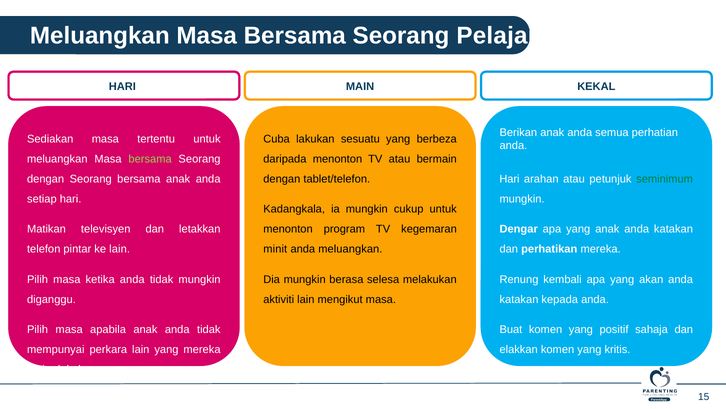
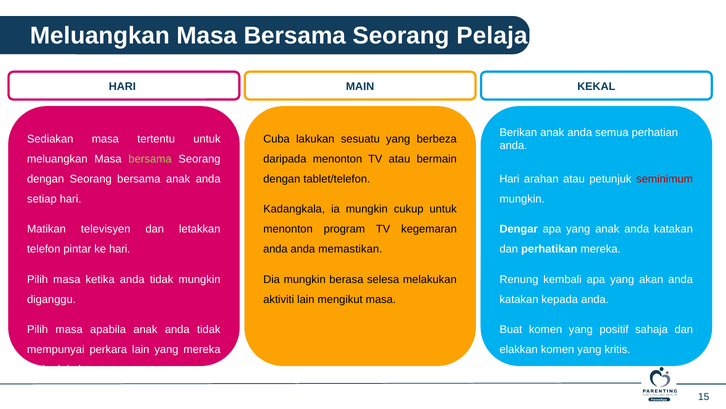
seminimum colour: green -> red (665, 179)
ke lain: lain -> hari (120, 249)
minit: minit -> anda (275, 249)
anda meluangkan: meluangkan -> memastikan (350, 249)
